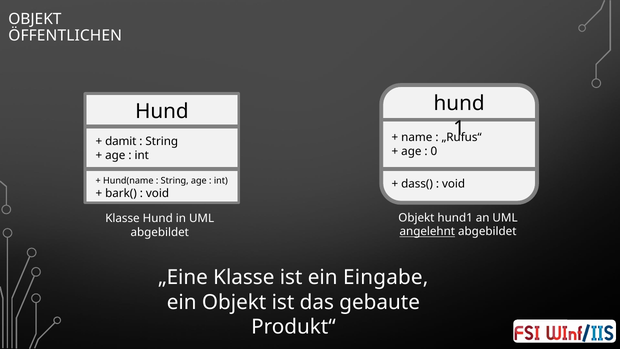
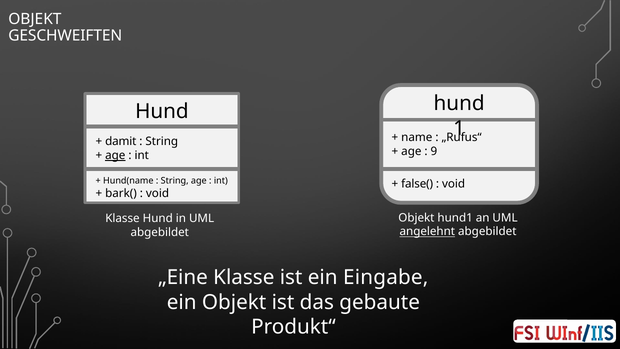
ÖFFENTLICHEN: ÖFFENTLICHEN -> GESCHWEIFTEN (65, 36)
0: 0 -> 9 (434, 151)
age underline: none -> present (115, 155)
dass(: dass( -> false( (417, 184)
